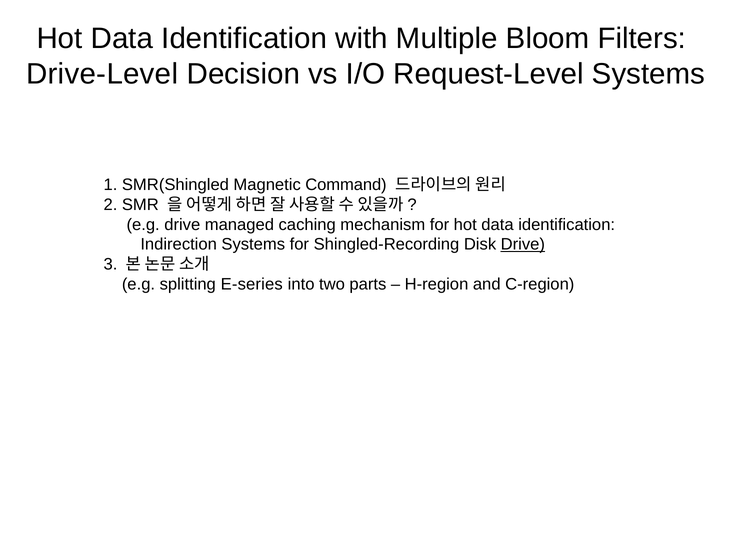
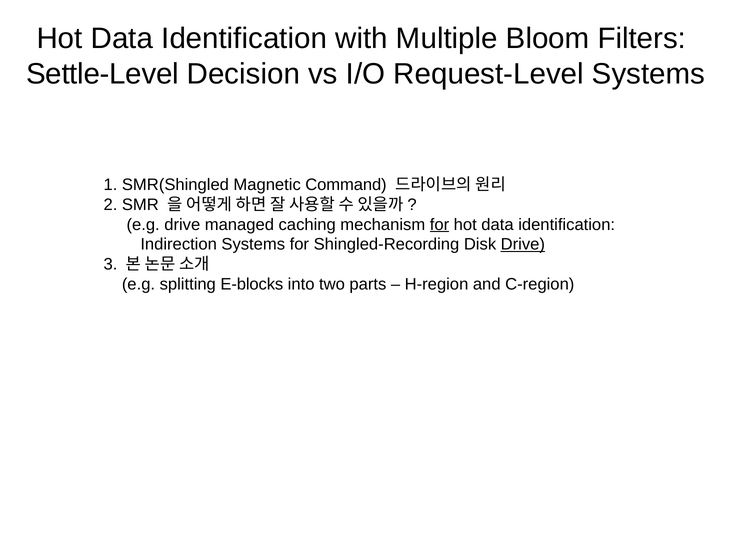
Drive-Level: Drive-Level -> Settle-Level (102, 74)
for underline: none -> present (440, 225)
E-series: E-series -> E-blocks (252, 284)
